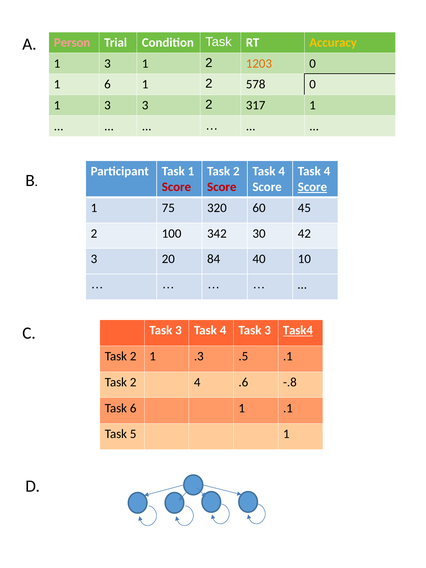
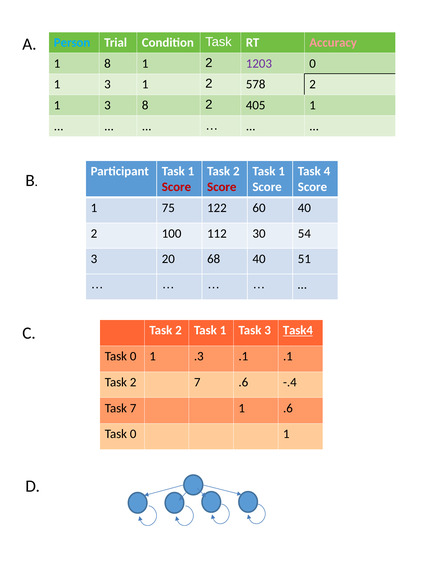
Person colour: pink -> light blue (72, 43)
Accuracy colour: yellow -> pink (333, 43)
3: 3 -> 8 (107, 63)
1203 colour: orange -> purple (259, 63)
6: 6 -> 3 (107, 84)
578 0: 0 -> 2 (313, 84)
3 3: 3 -> 8 (145, 105)
317: 317 -> 405 (256, 105)
4: 4 -> 1 (282, 171)
Score underline: present -> none (312, 187)
320: 320 -> 122 (217, 208)
60 45: 45 -> 40 (304, 208)
342: 342 -> 112 (217, 233)
42: 42 -> 54 (304, 233)
84: 84 -> 68 (214, 259)
10: 10 -> 51 (304, 259)
3: 3 -> 2 (178, 330)
4: 4 -> 1 (223, 330)
2: 2 -> 0 (133, 356)
.3 .5: .5 -> .1 (243, 356)
2 4: 4 -> 7 (197, 382)
-.8: -.8 -> -.4 (290, 382)
Task 6: 6 -> 7 (133, 408)
1 .1: .1 -> .6 (288, 408)
5: 5 -> 0 (133, 434)
